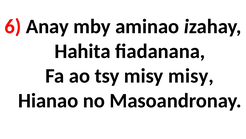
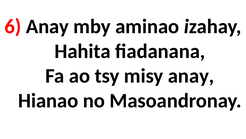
misy misy: misy -> anay (191, 76)
